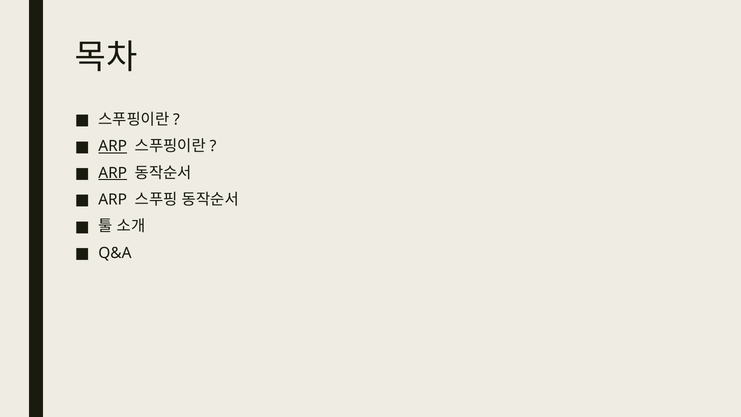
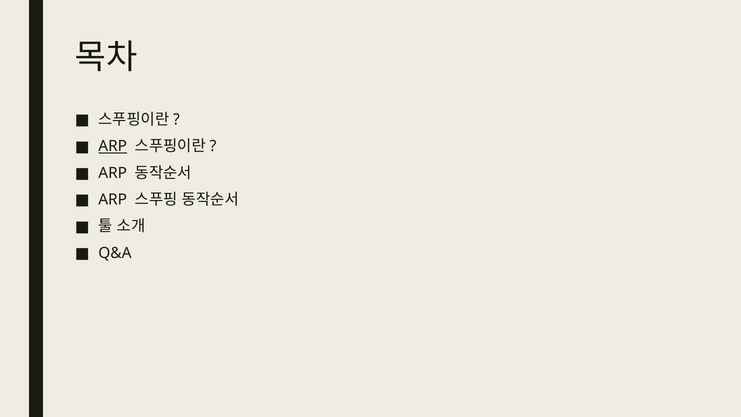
ARP underline: present -> none (113, 173)
